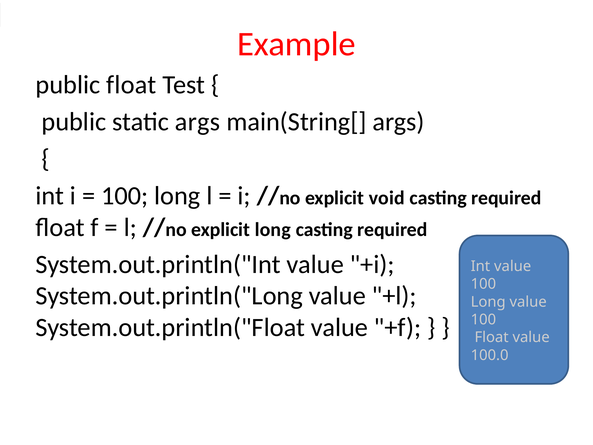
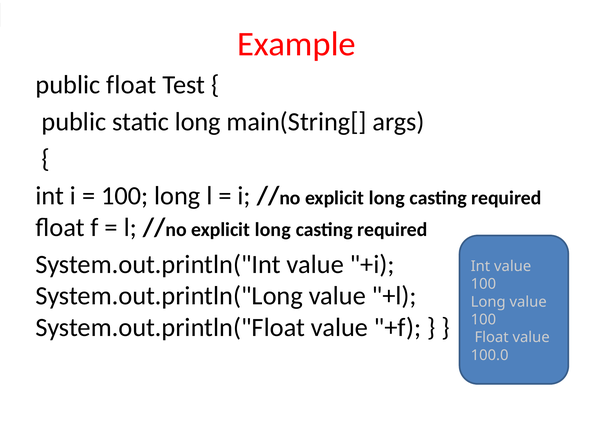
static args: args -> long (198, 122)
void: void -> long (387, 198)
